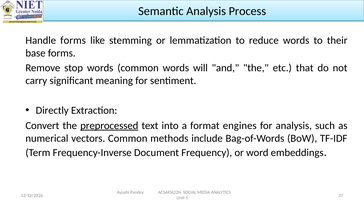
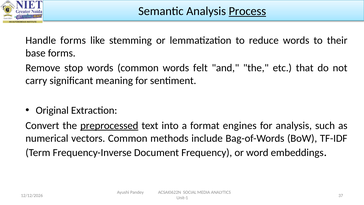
Process underline: none -> present (247, 11)
will: will -> felt (200, 68)
Directly: Directly -> Original (52, 110)
